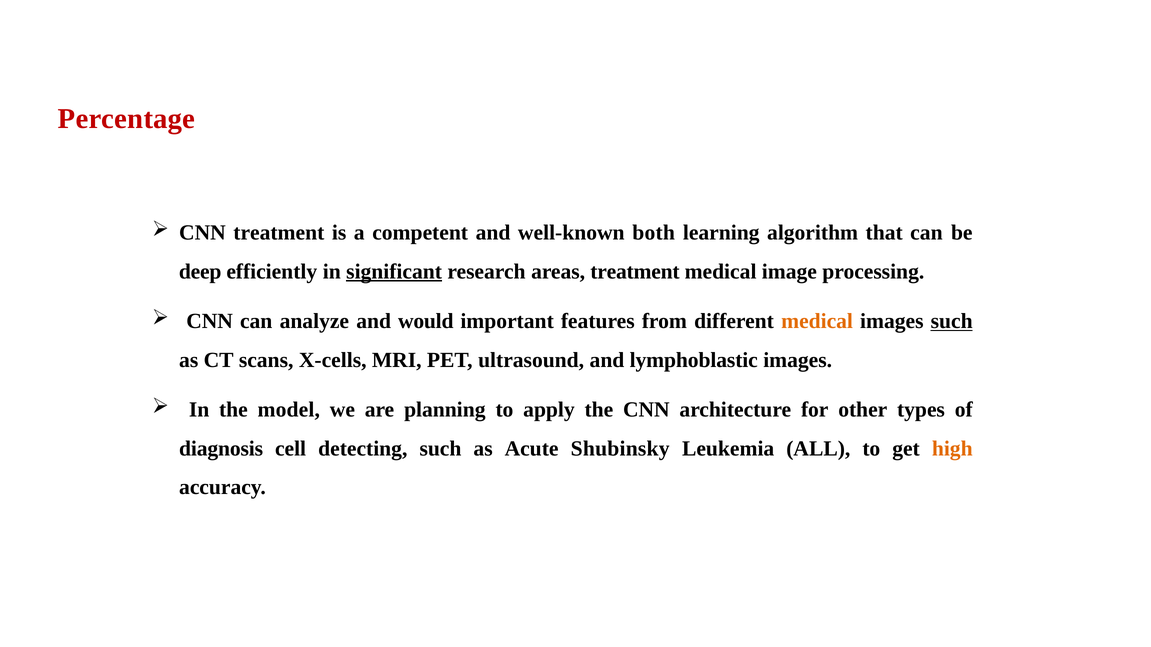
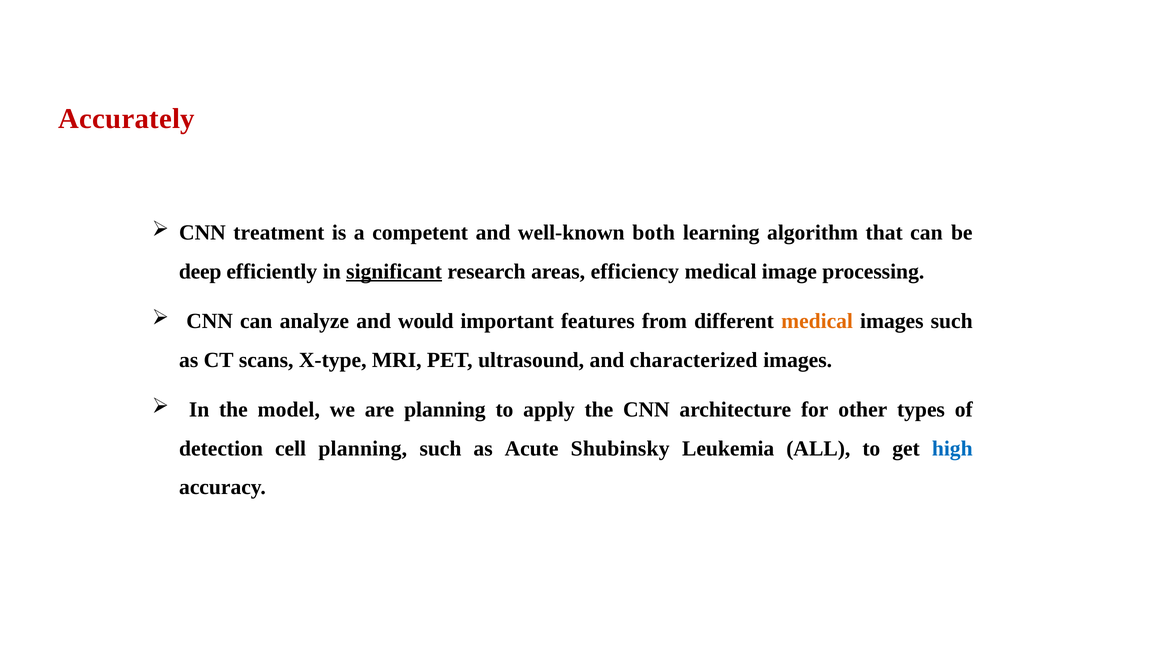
Percentage: Percentage -> Accurately (126, 119)
areas treatment: treatment -> efficiency (635, 272)
such underline: present -> none (952, 321)
X-cells: X-cells -> X-type (333, 360)
lymphoblastic: lymphoblastic -> characterized (694, 360)
diagnosis: diagnosis -> detection (221, 449)
cell detecting: detecting -> planning (363, 449)
high colour: orange -> blue (952, 449)
